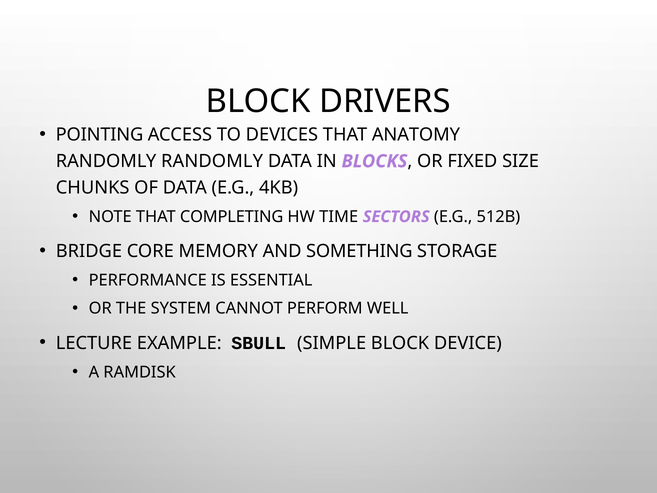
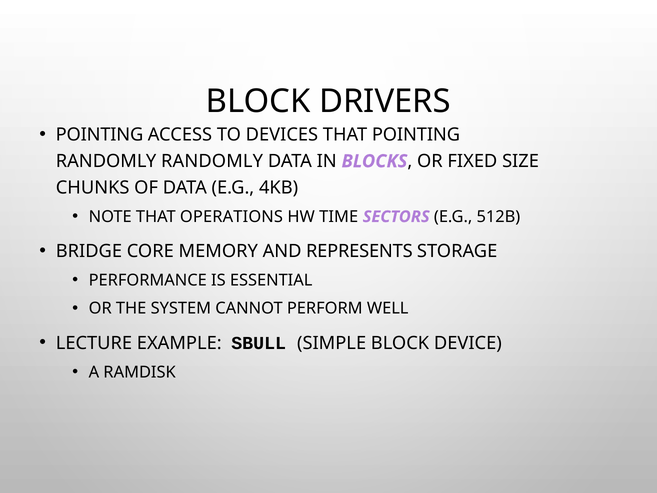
THAT ANATOMY: ANATOMY -> POINTING (416, 135)
COMPLETING: COMPLETING -> OPERATIONS (231, 217)
SOMETHING: SOMETHING -> REPRESENTS (359, 251)
